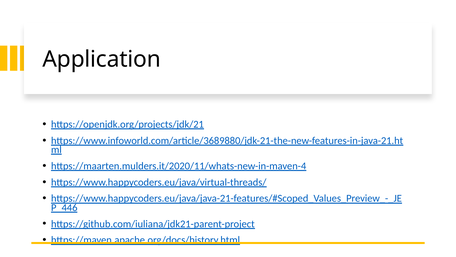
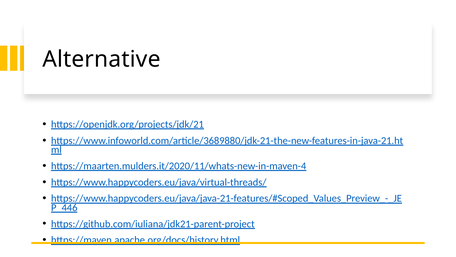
Application: Application -> Alternative (101, 59)
